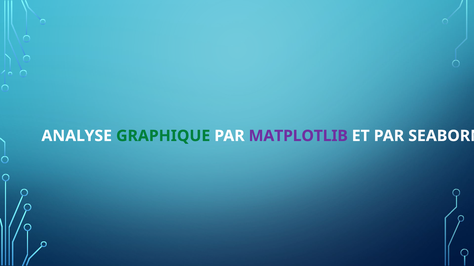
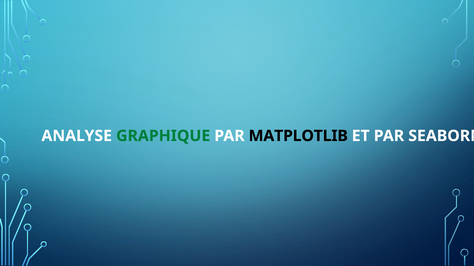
MATPLOTLIB colour: purple -> black (298, 136)
